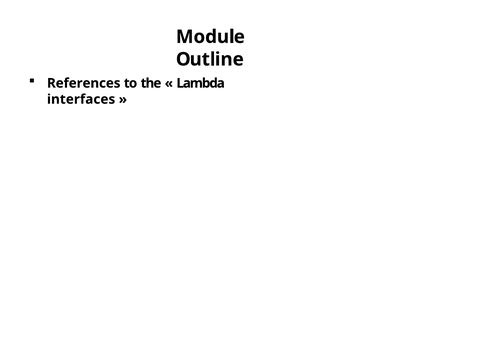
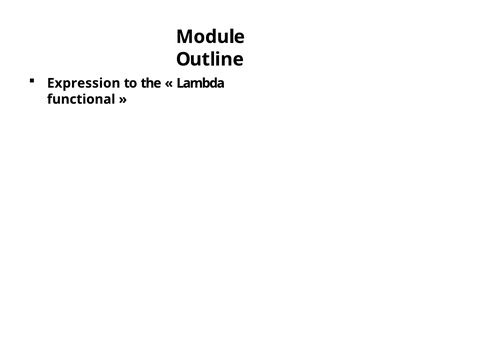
References: References -> Expression (84, 83)
interfaces: interfaces -> functional (81, 99)
